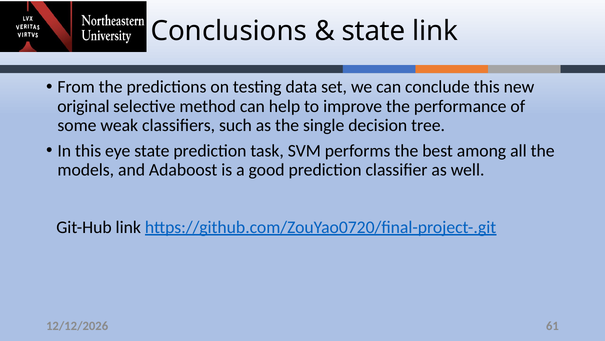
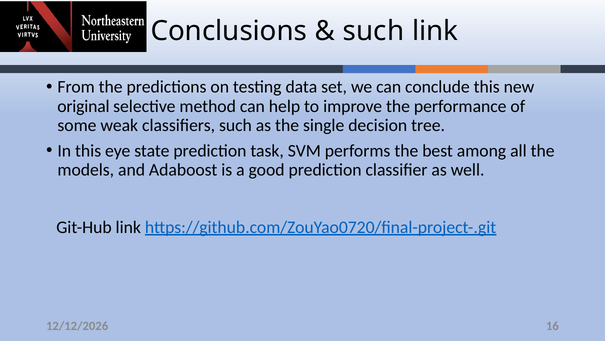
state: state -> such (373, 31)
61: 61 -> 16 (552, 325)
